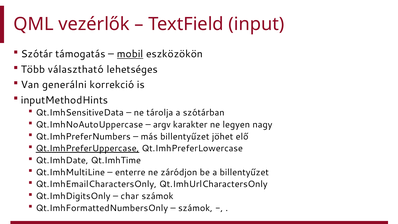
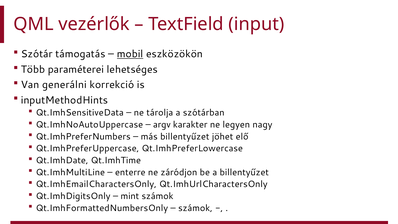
választható: választható -> paraméterei (76, 69)
Qt.ImhPreferUppercase underline: present -> none (87, 148)
char: char -> mint (130, 196)
